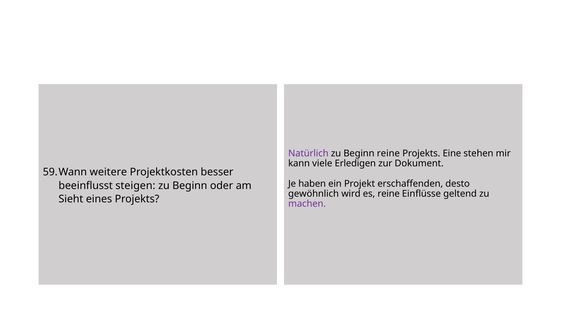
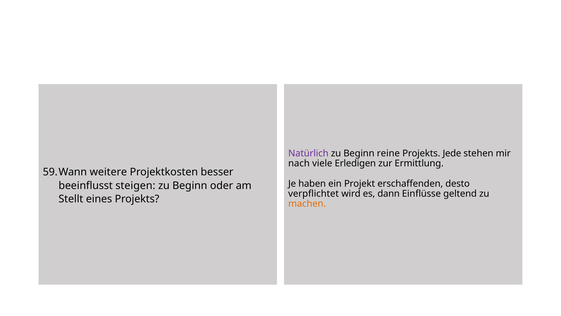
Eine: Eine -> Jede (452, 153)
kann: kann -> nach (299, 163)
Dokument: Dokument -> Ermittlung (419, 163)
gewöhnlich: gewöhnlich -> verpflichtet (314, 193)
es reine: reine -> dann (389, 193)
Sieht: Sieht -> Stellt (71, 199)
machen colour: purple -> orange (307, 204)
